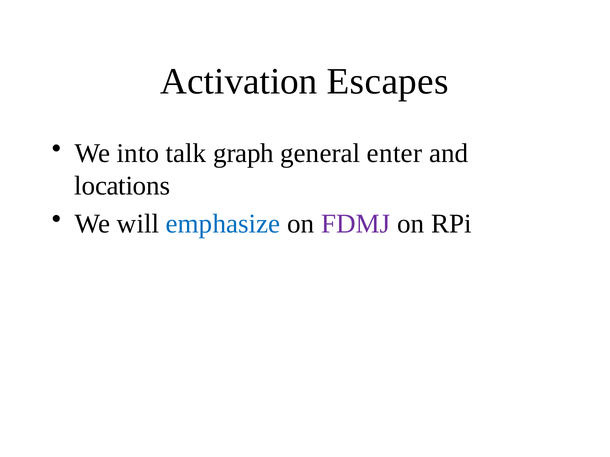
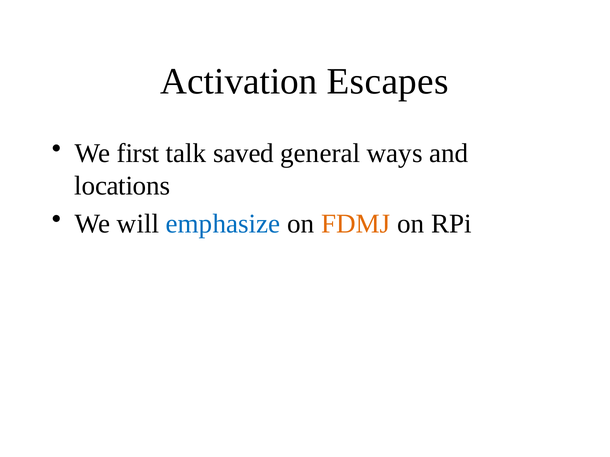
into: into -> first (138, 153)
graph: graph -> saved (244, 153)
enter: enter -> ways (395, 153)
FDMJ colour: purple -> orange (356, 224)
